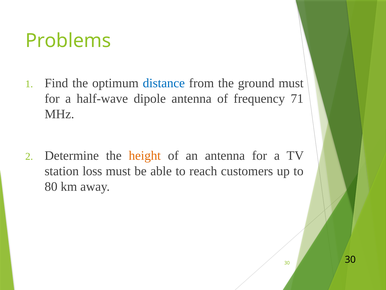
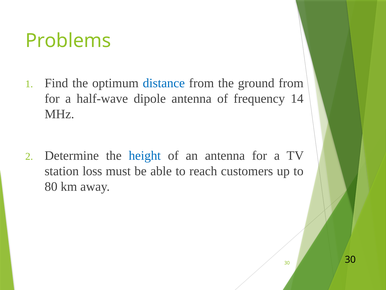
ground must: must -> from (291, 83)
71: 71 -> 14 (297, 98)
height colour: orange -> blue (145, 155)
